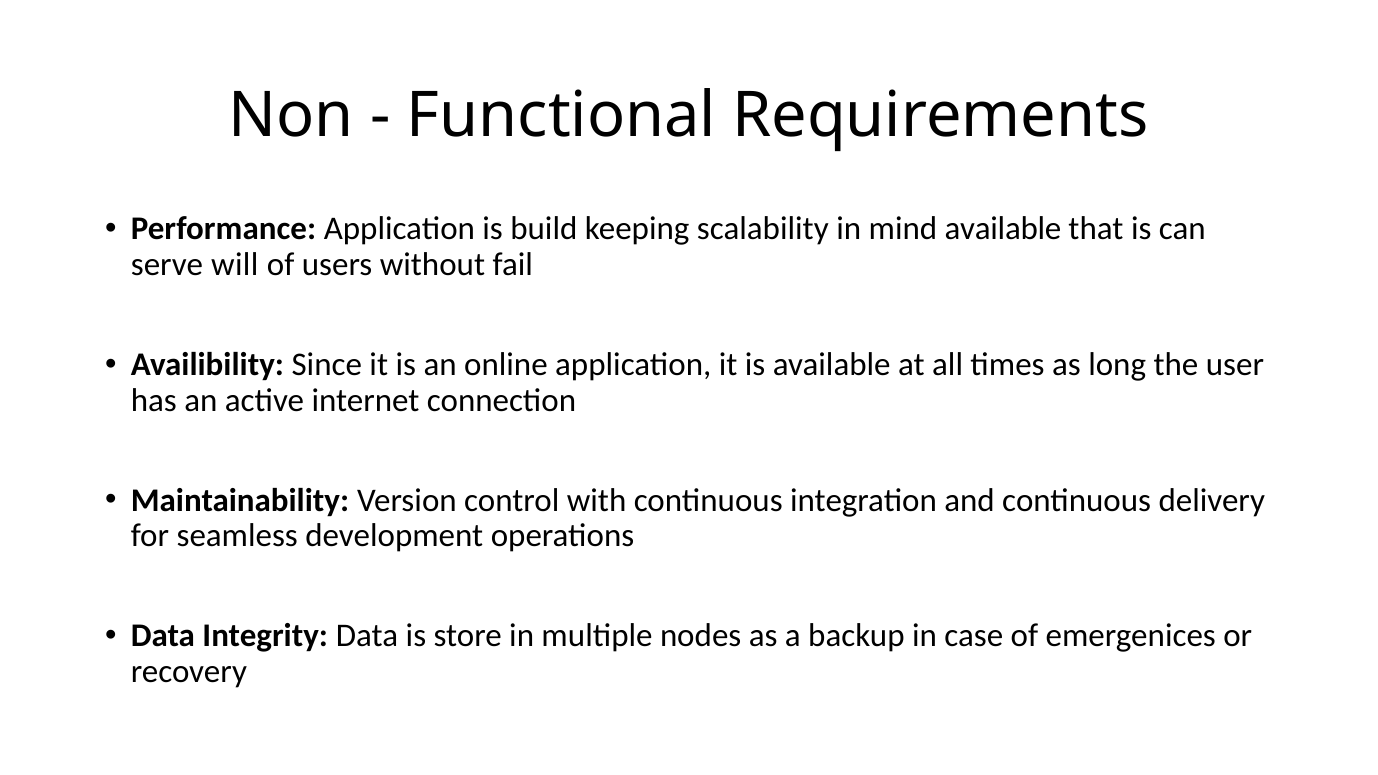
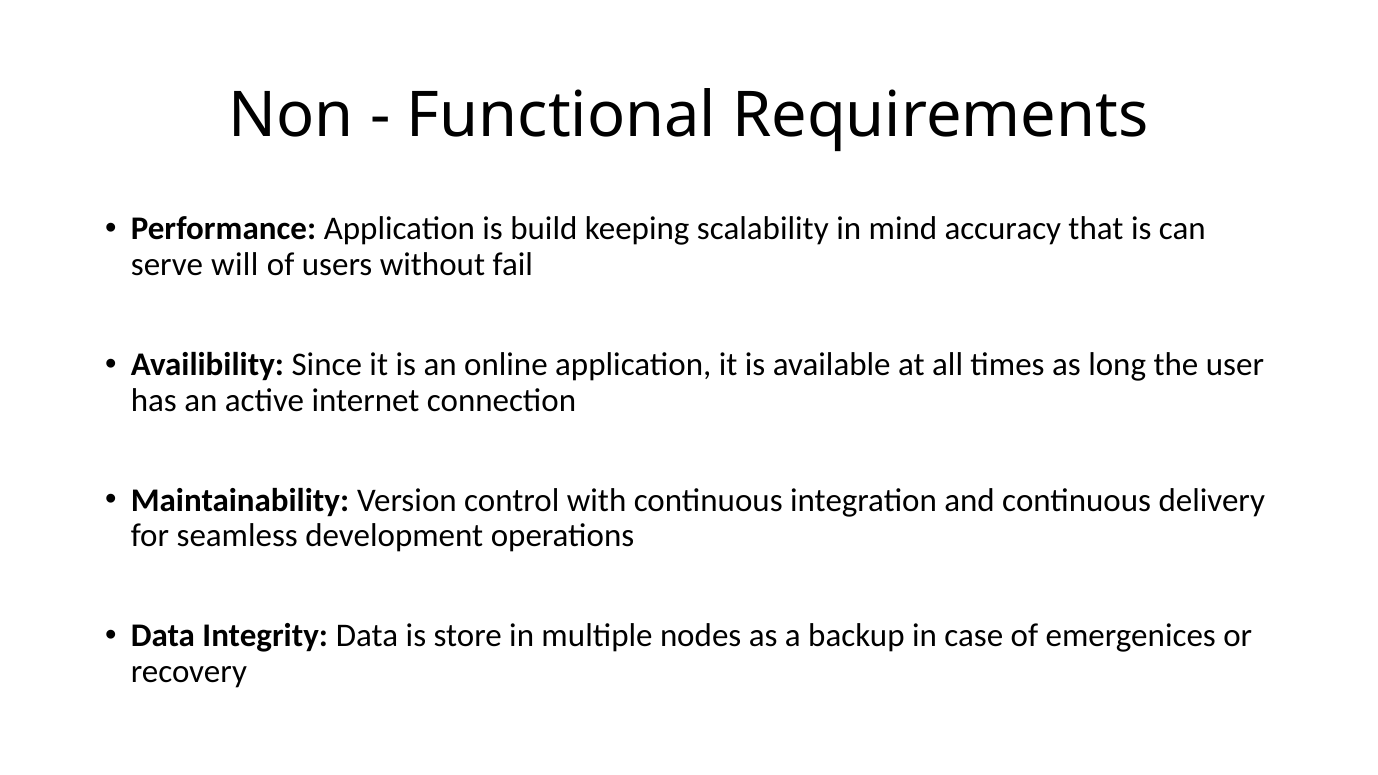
mind available: available -> accuracy (1003, 229)
